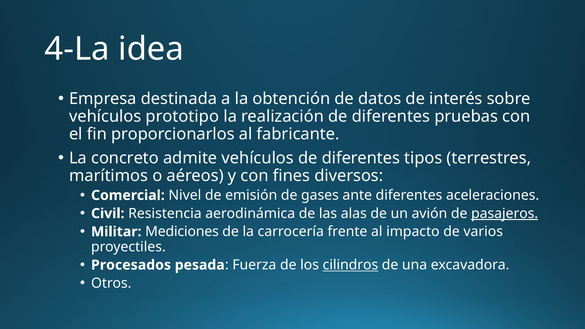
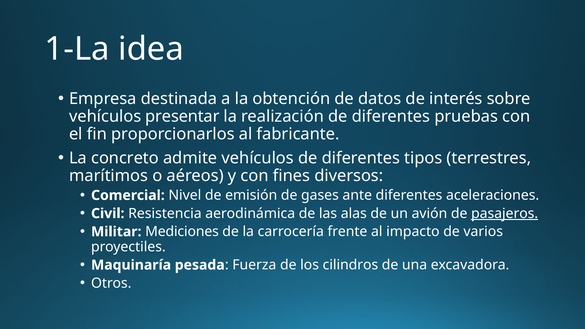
4-La: 4-La -> 1-La (77, 49)
prototipo: prototipo -> presentar (182, 116)
Procesados: Procesados -> Maquinaría (131, 265)
cilindros underline: present -> none (350, 265)
